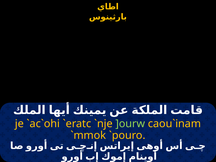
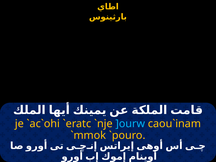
]ourw colour: light green -> light blue (130, 124)
